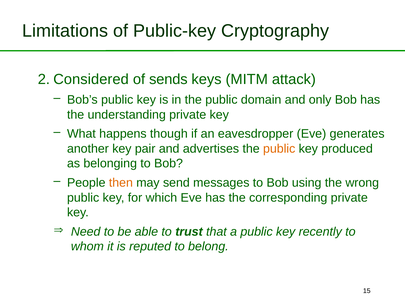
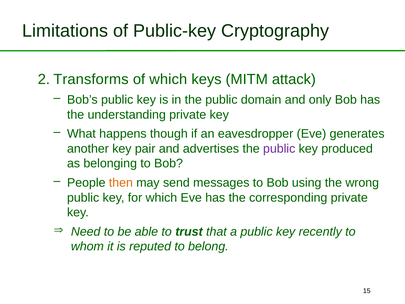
Considered: Considered -> Transforms (91, 79)
of sends: sends -> which (168, 79)
public colour: orange -> purple (279, 149)
